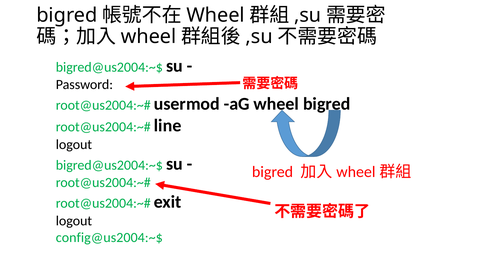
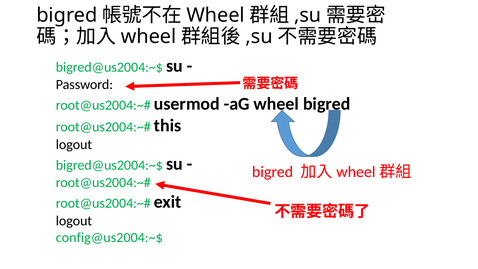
line: line -> this (168, 125)
